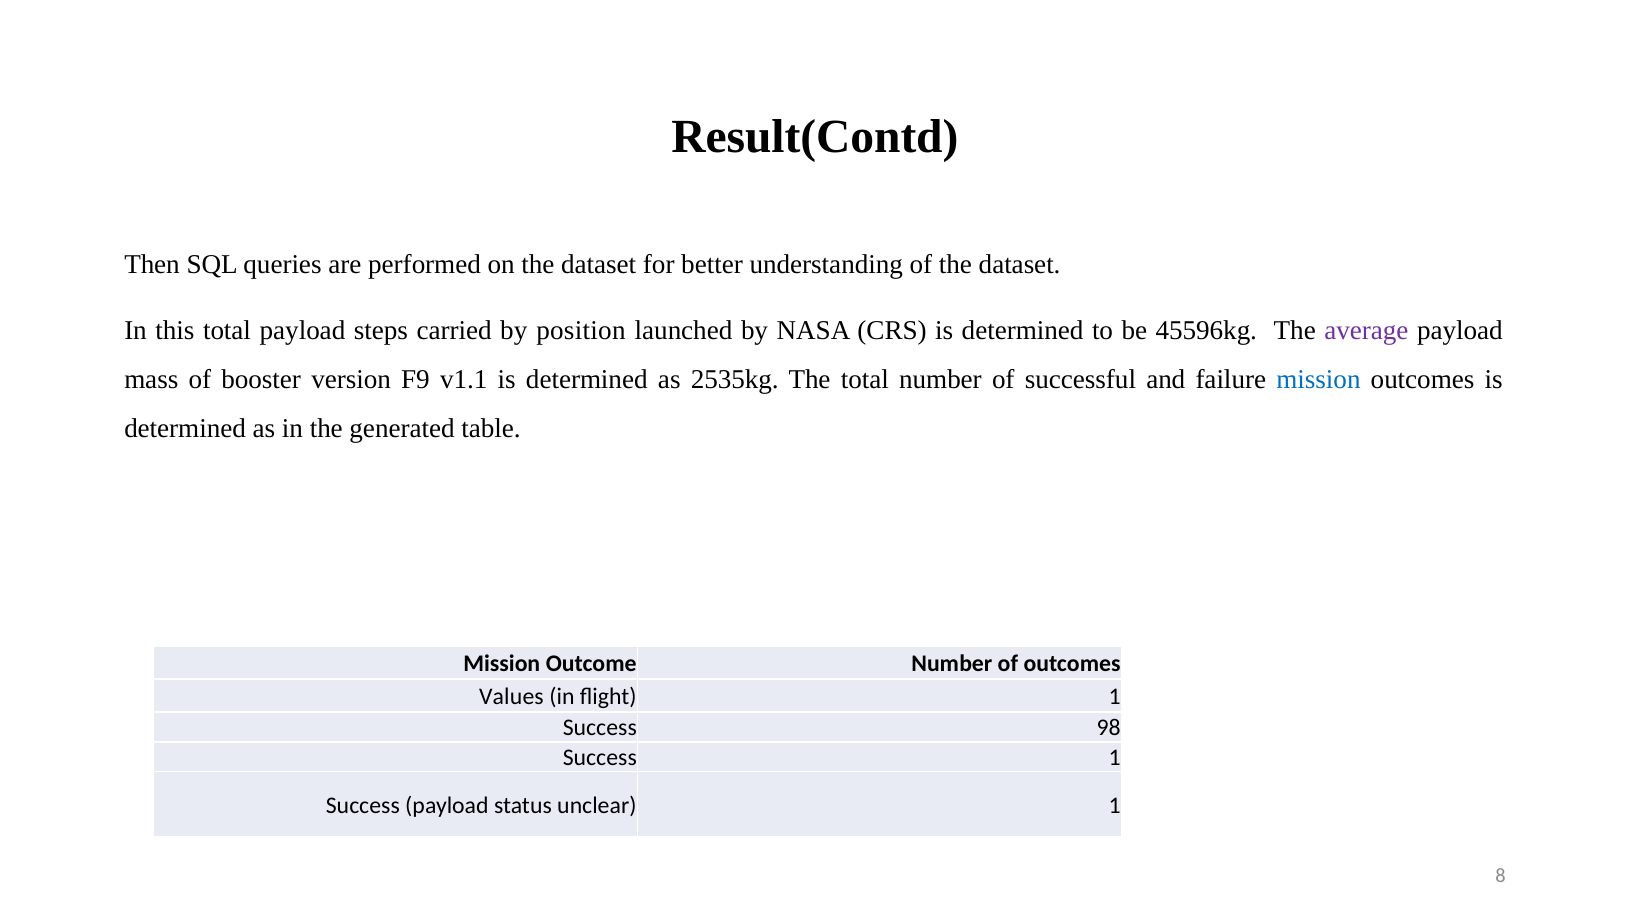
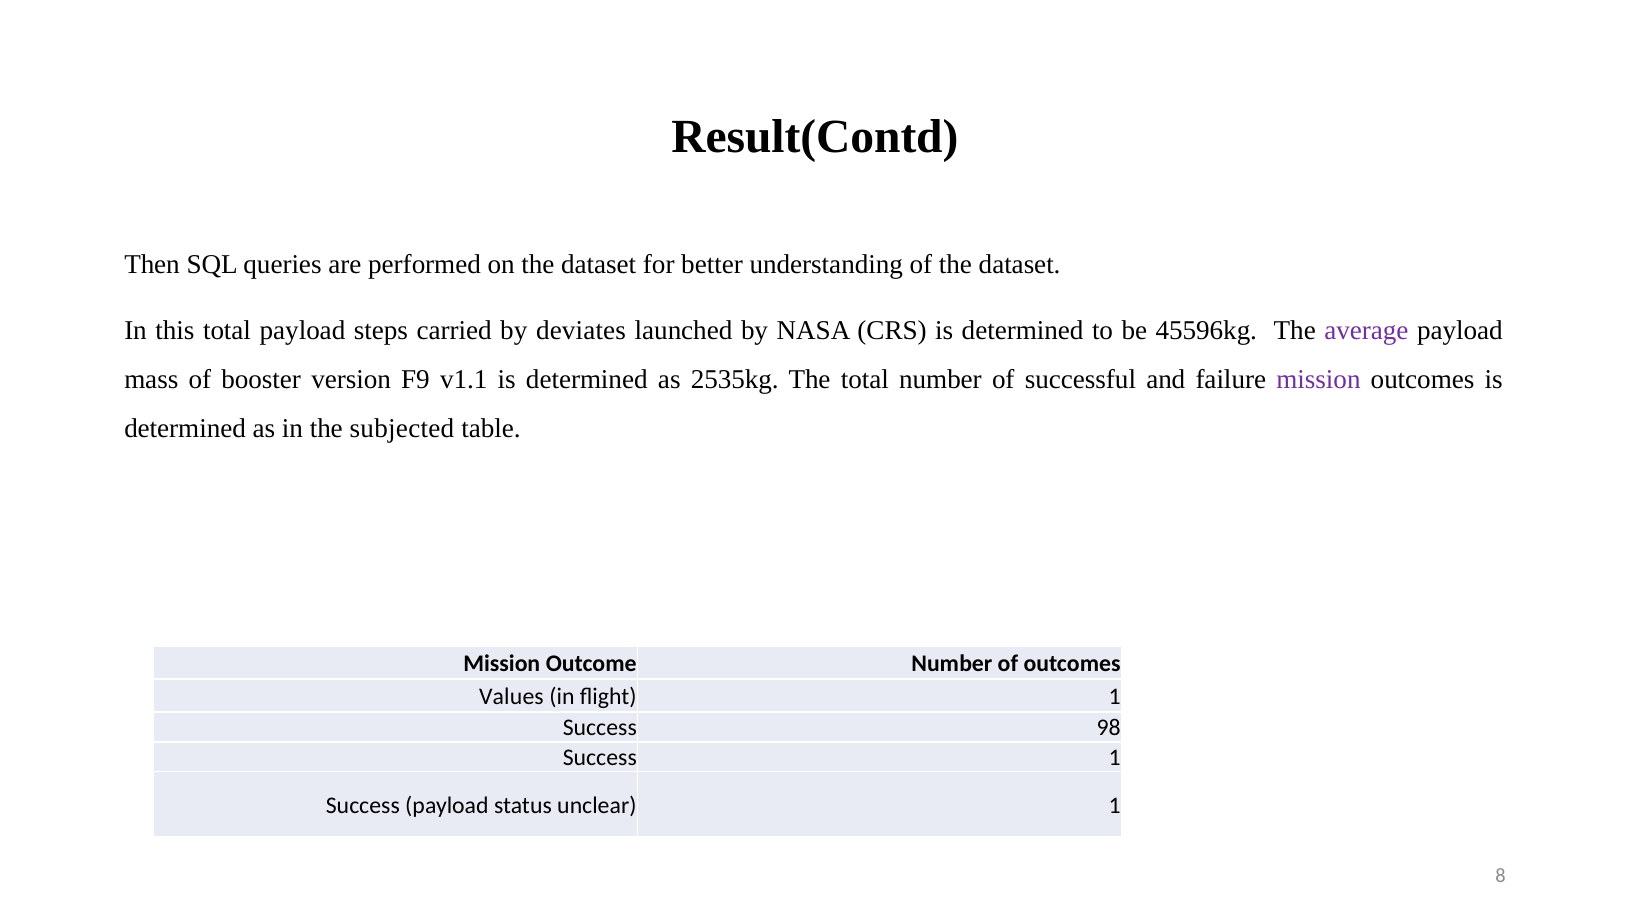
position: position -> deviates (581, 331)
mission colour: blue -> purple (1318, 380)
generated: generated -> subjected (402, 429)
